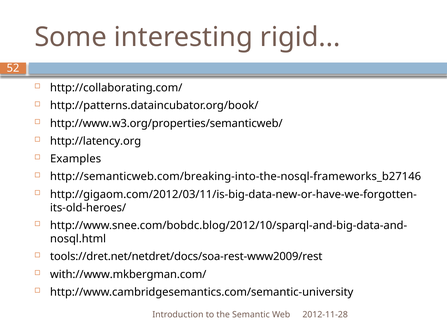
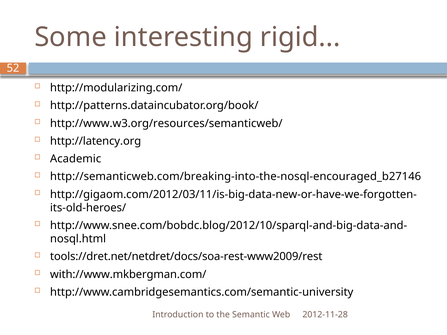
http://collaborating.com/: http://collaborating.com/ -> http://modularizing.com/ (116, 88)
http://www.w3.org/properties/semanticweb/: http://www.w3.org/properties/semanticweb/ -> http://www.w3.org/resources/semanticweb/ (166, 123)
Examples: Examples -> Academic (76, 159)
http://semanticweb.com/breaking-into-the-nosql-frameworks_b27146: http://semanticweb.com/breaking-into-the-nosql-frameworks_b27146 -> http://semanticweb.com/breaking-into-the-nosql-encouraged_b27146 (236, 177)
